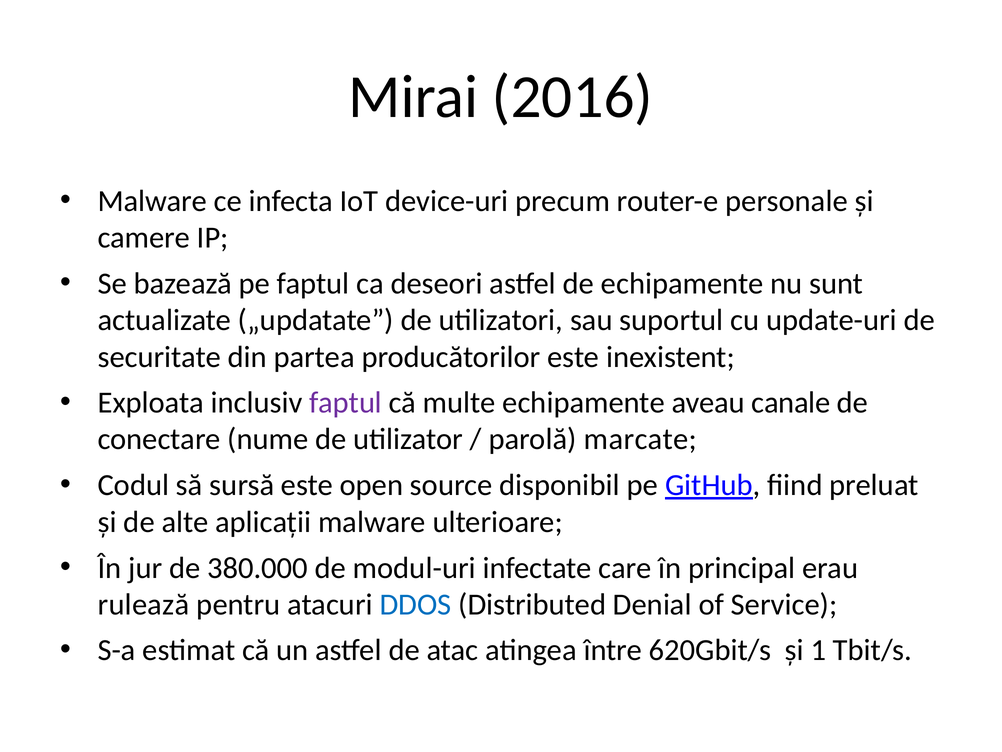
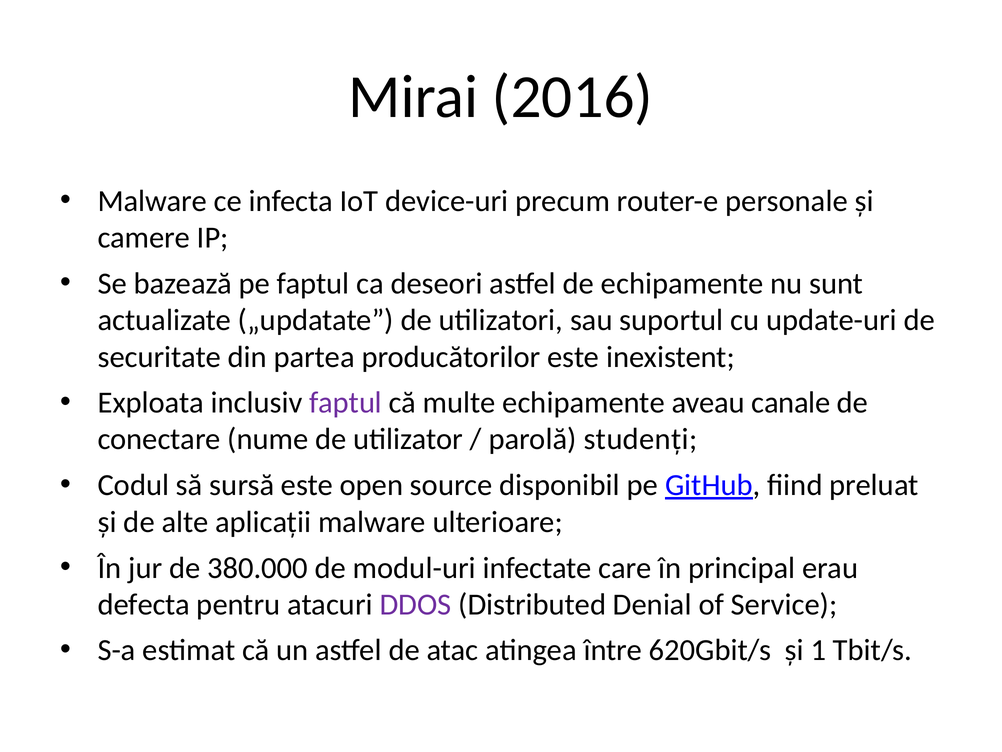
marcate: marcate -> studenți (640, 439)
rulează: rulează -> defecta (144, 604)
DDOS colour: blue -> purple (415, 604)
